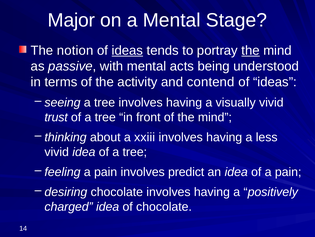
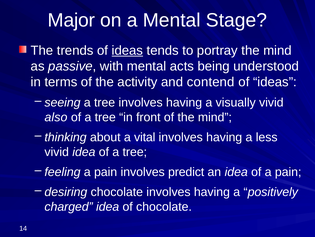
notion: notion -> trends (75, 50)
the underline: present -> none (251, 50)
trust: trust -> also (56, 117)
xxiii: xxiii -> vital (145, 137)
